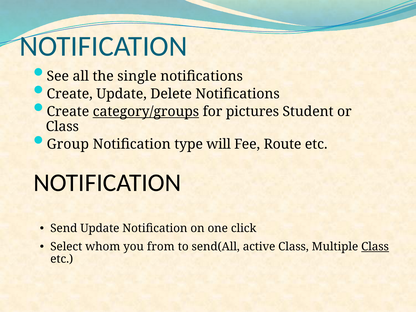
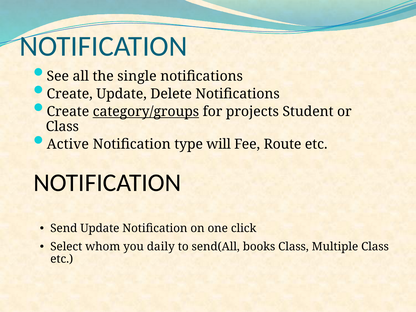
pictures: pictures -> projects (252, 112)
Group: Group -> Active (68, 144)
from: from -> daily (161, 247)
active: active -> books (259, 247)
Class underline: present -> none (375, 247)
